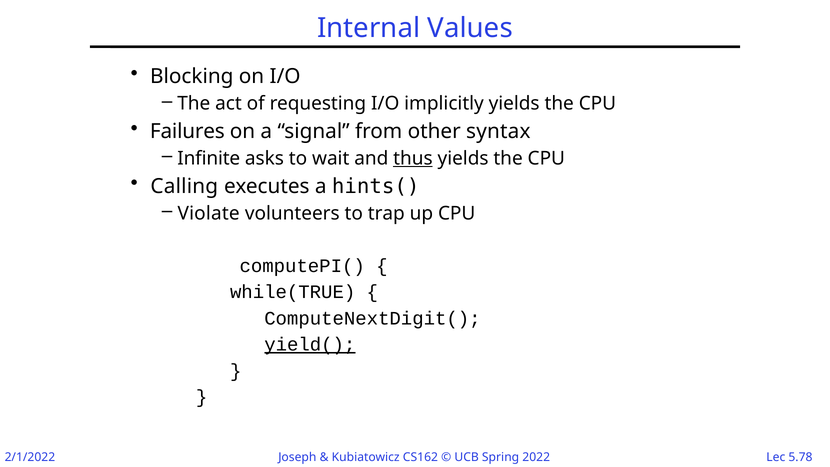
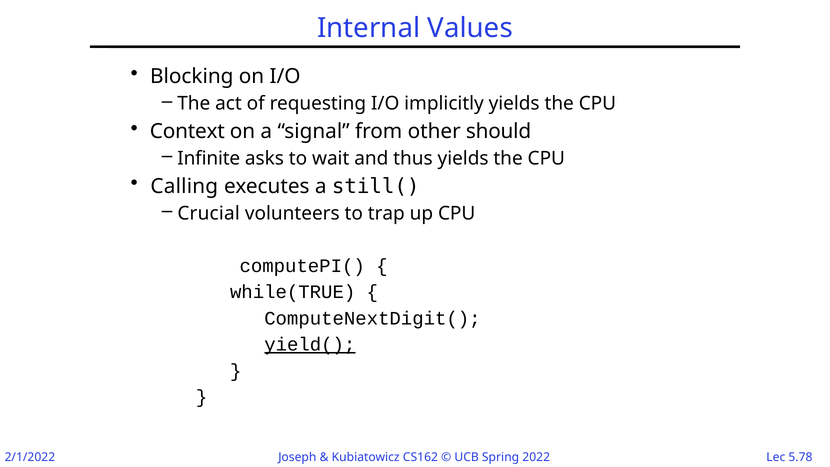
Failures: Failures -> Context (187, 131)
syntax: syntax -> should (499, 131)
thus underline: present -> none (413, 158)
hints(: hints( -> still( (376, 186)
Violate: Violate -> Crucial (209, 213)
